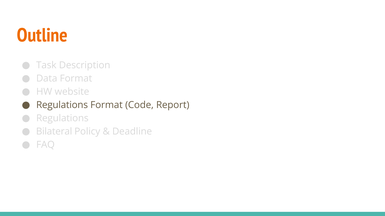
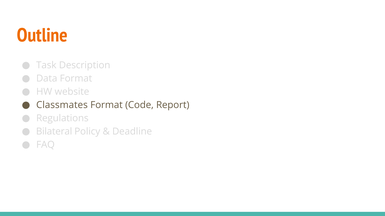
Regulations: Regulations -> Classmates (62, 105)
